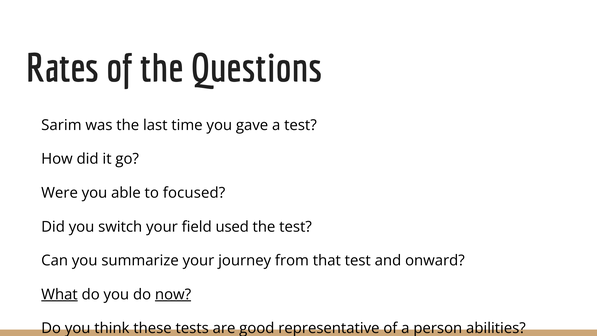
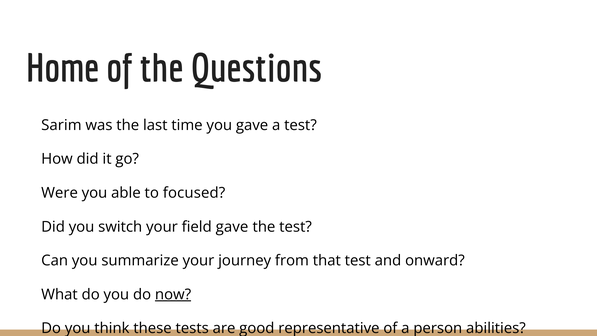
Rates: Rates -> Home (63, 69)
field used: used -> gave (232, 227)
What underline: present -> none (59, 294)
